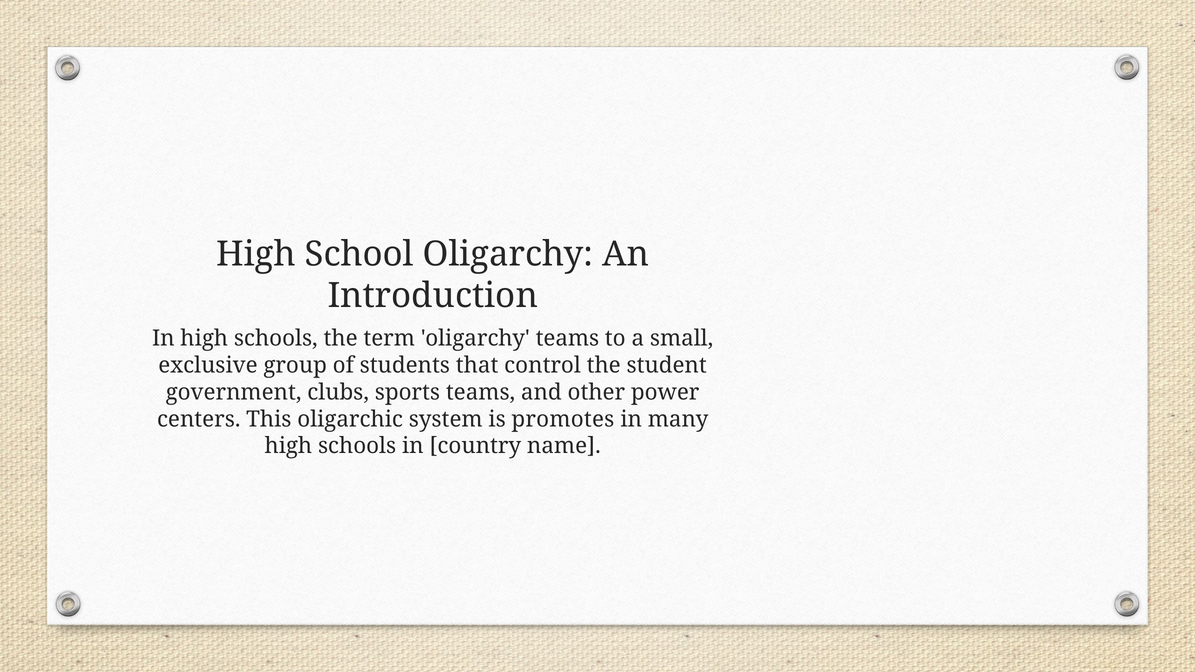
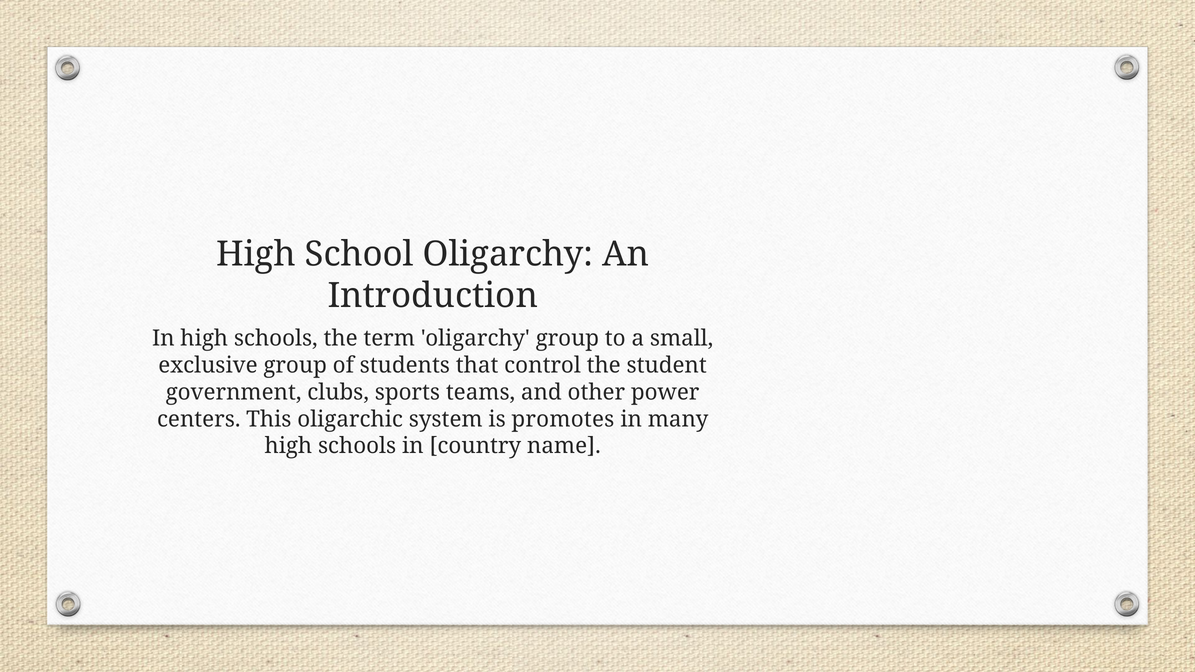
oligarchy teams: teams -> group (567, 339)
